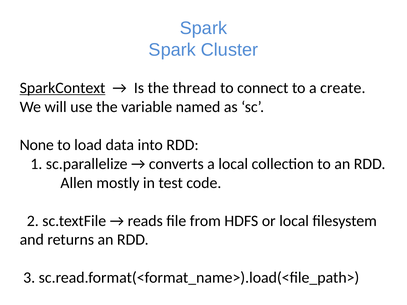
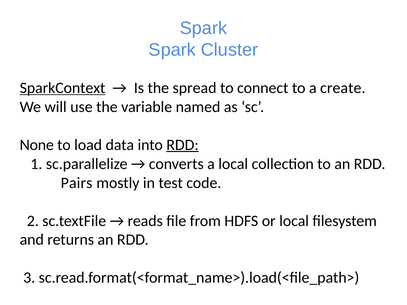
thread: thread -> spread (195, 88)
RDD underline: none -> present (183, 145)
Allen: Allen -> Pairs (77, 183)
